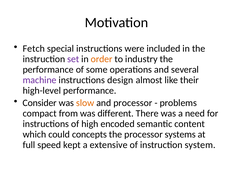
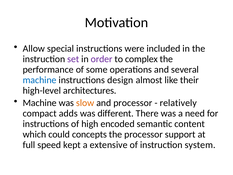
Fetch: Fetch -> Allow (34, 48)
order colour: orange -> purple (102, 59)
industry: industry -> complex (141, 59)
machine colour: purple -> blue (40, 80)
high-level performance: performance -> architectures (90, 90)
Consider: Consider -> Machine (40, 103)
problems: problems -> relatively (178, 103)
from: from -> adds (68, 113)
systems: systems -> support (180, 134)
